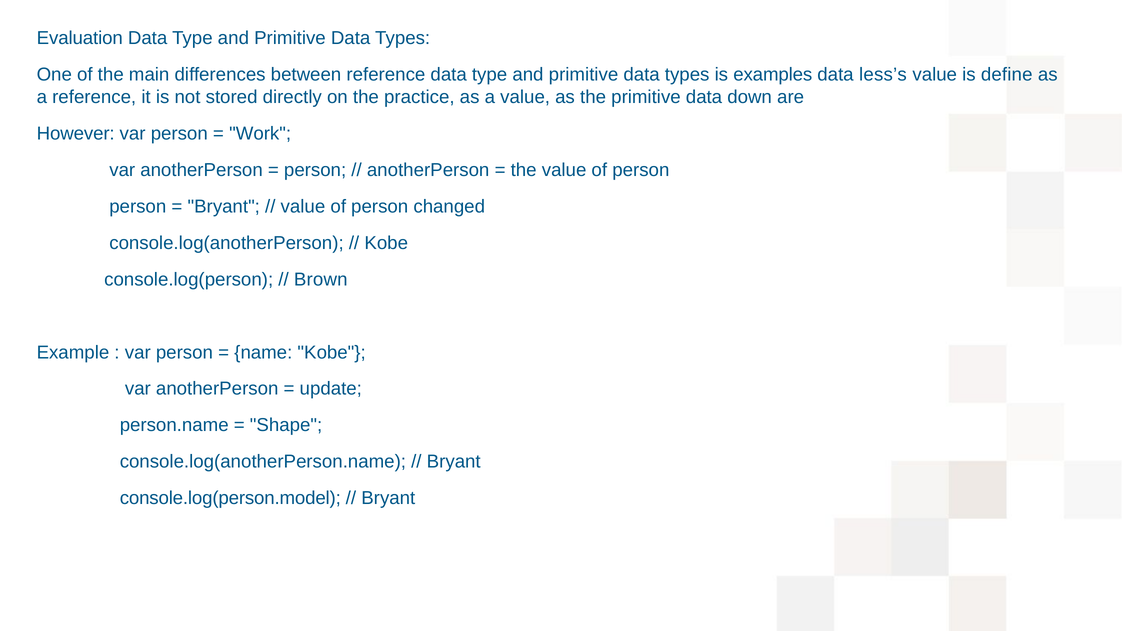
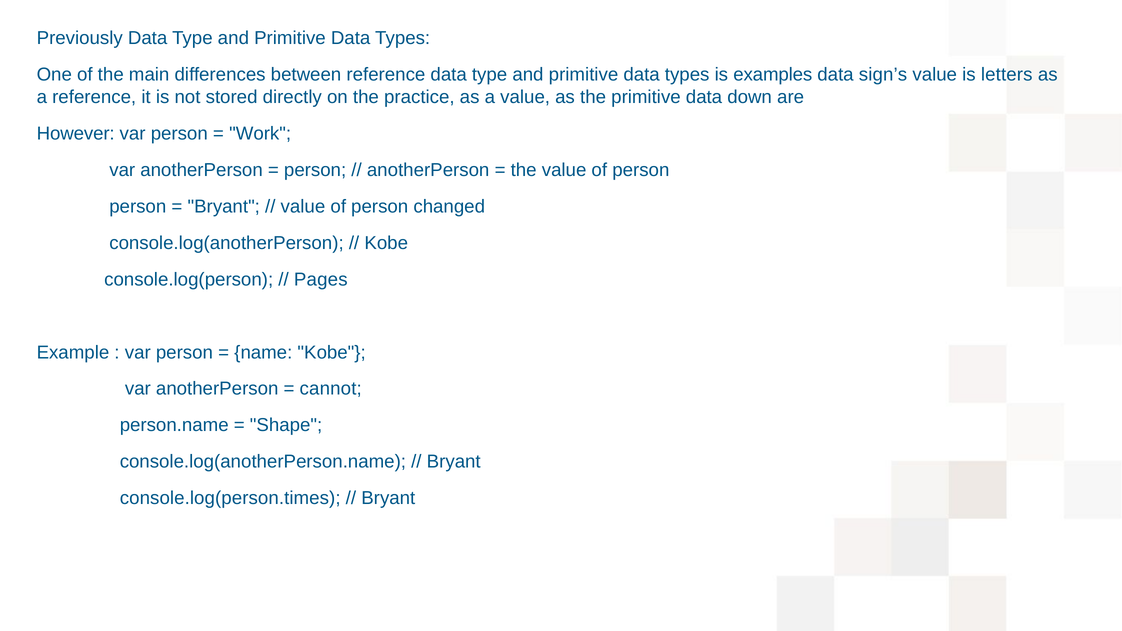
Evaluation: Evaluation -> Previously (80, 38)
less’s: less’s -> sign’s (883, 75)
define: define -> letters (1007, 75)
Brown: Brown -> Pages (321, 279)
update: update -> cannot (331, 389)
console.log(person.model: console.log(person.model -> console.log(person.times (230, 498)
